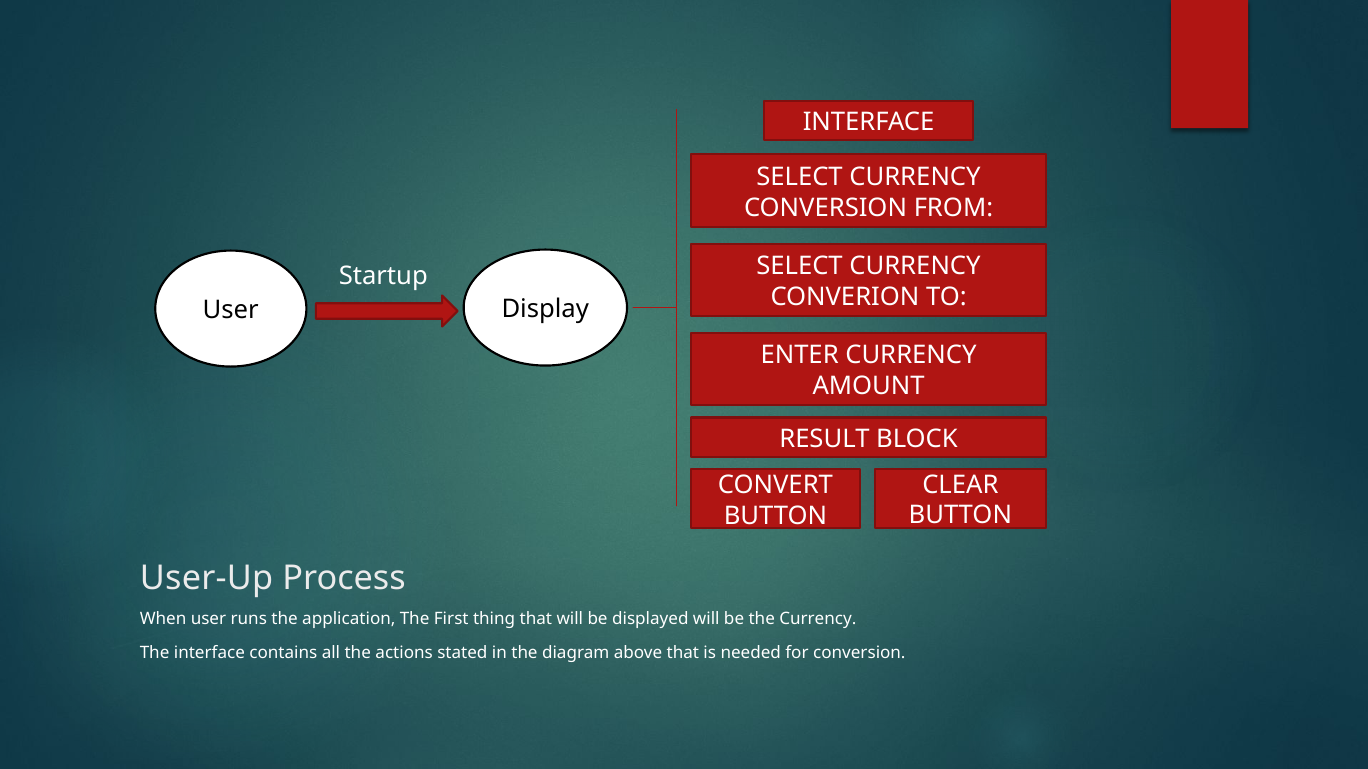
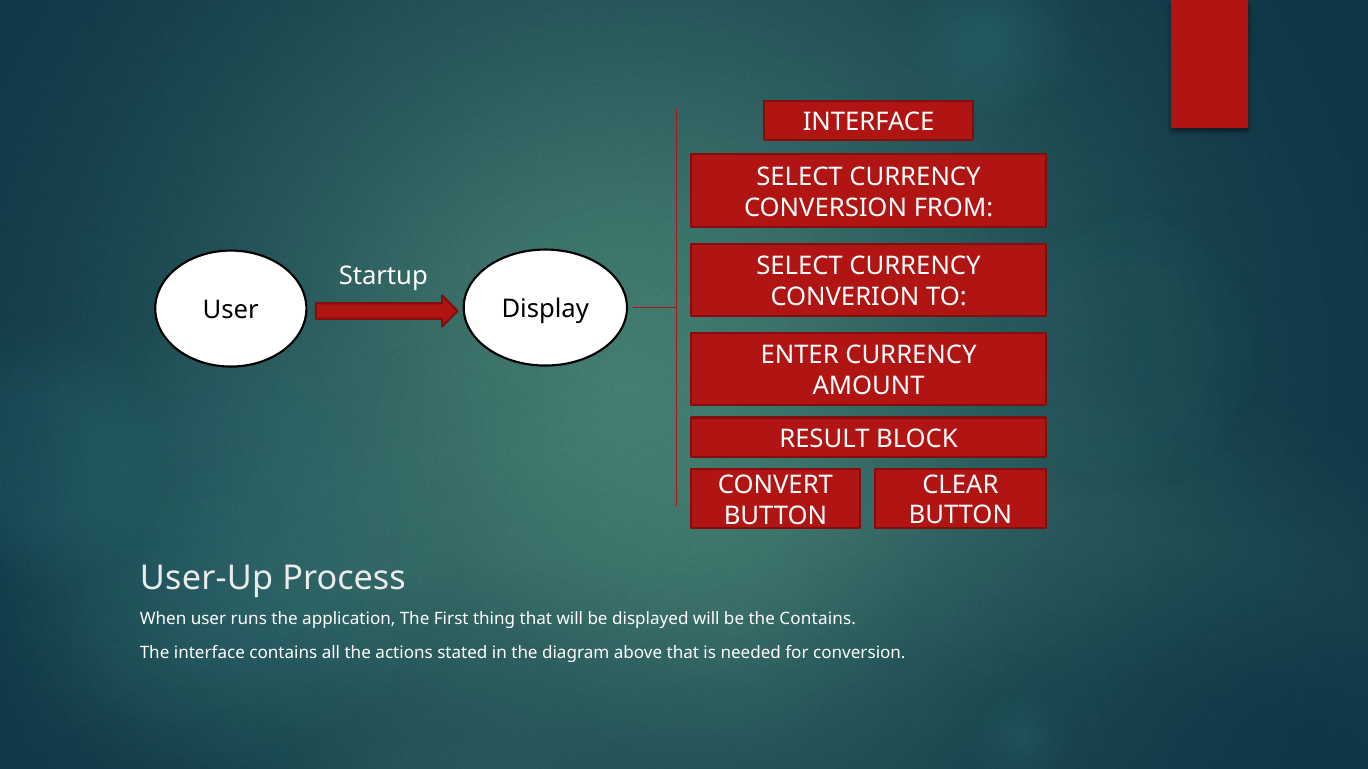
the Currency: Currency -> Contains (818, 619)
